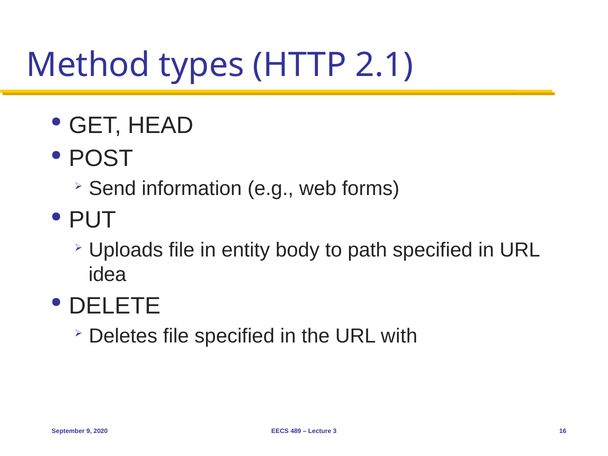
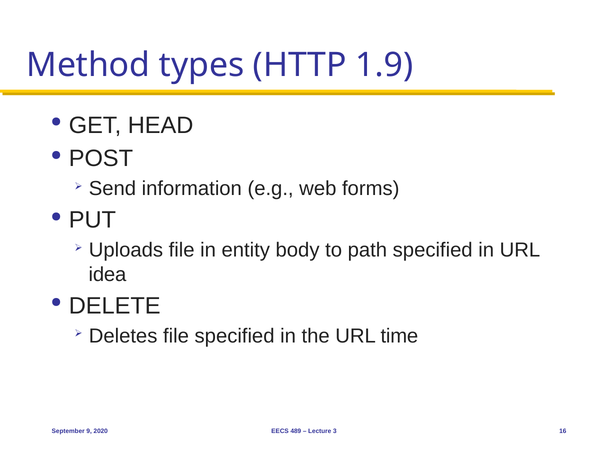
2.1: 2.1 -> 1.9 (384, 65)
with: with -> time (399, 336)
